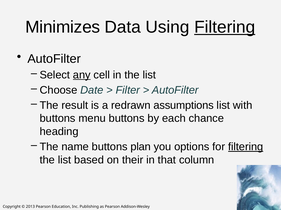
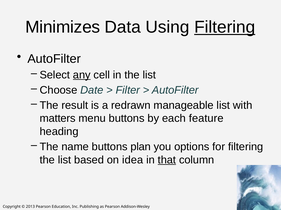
assumptions: assumptions -> manageable (184, 106)
buttons: buttons -> matters (58, 119)
chance: chance -> feature (206, 119)
filtering underline: present -> none (246, 147)
their: their -> idea (133, 160)
that underline: none -> present (167, 160)
